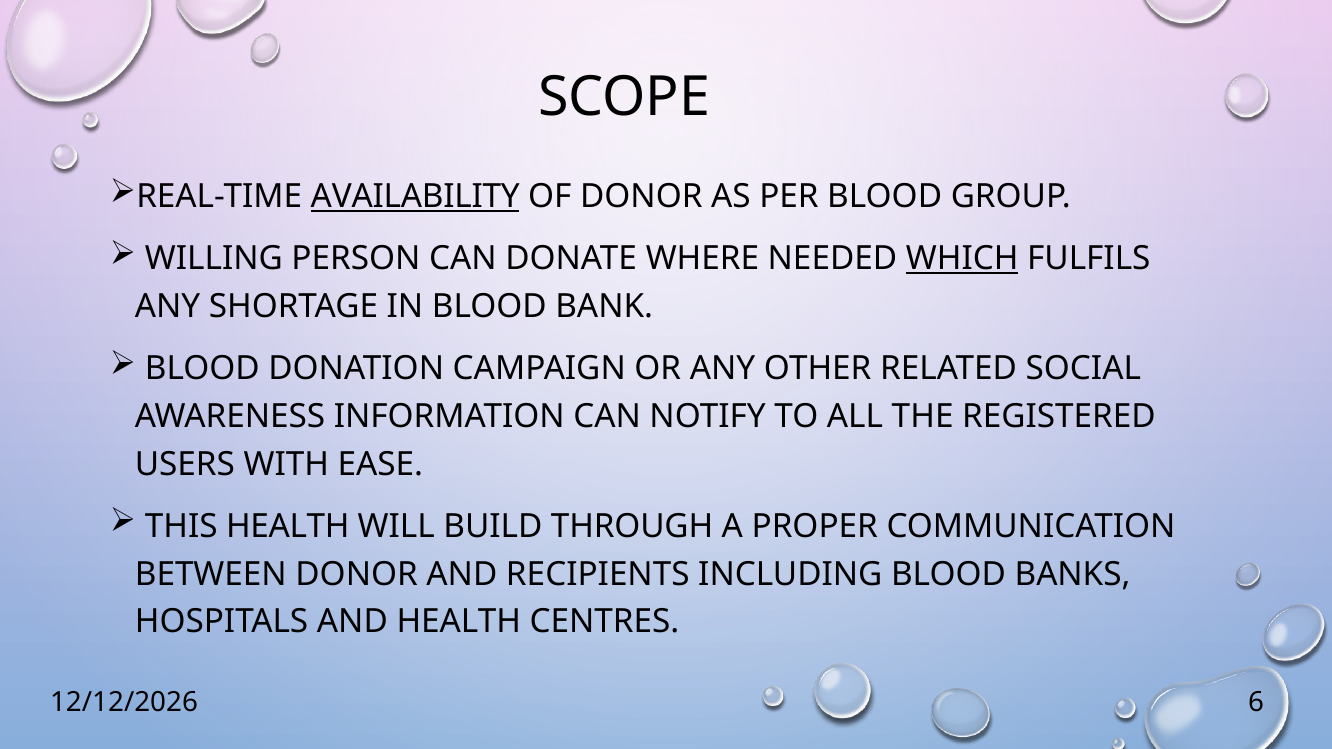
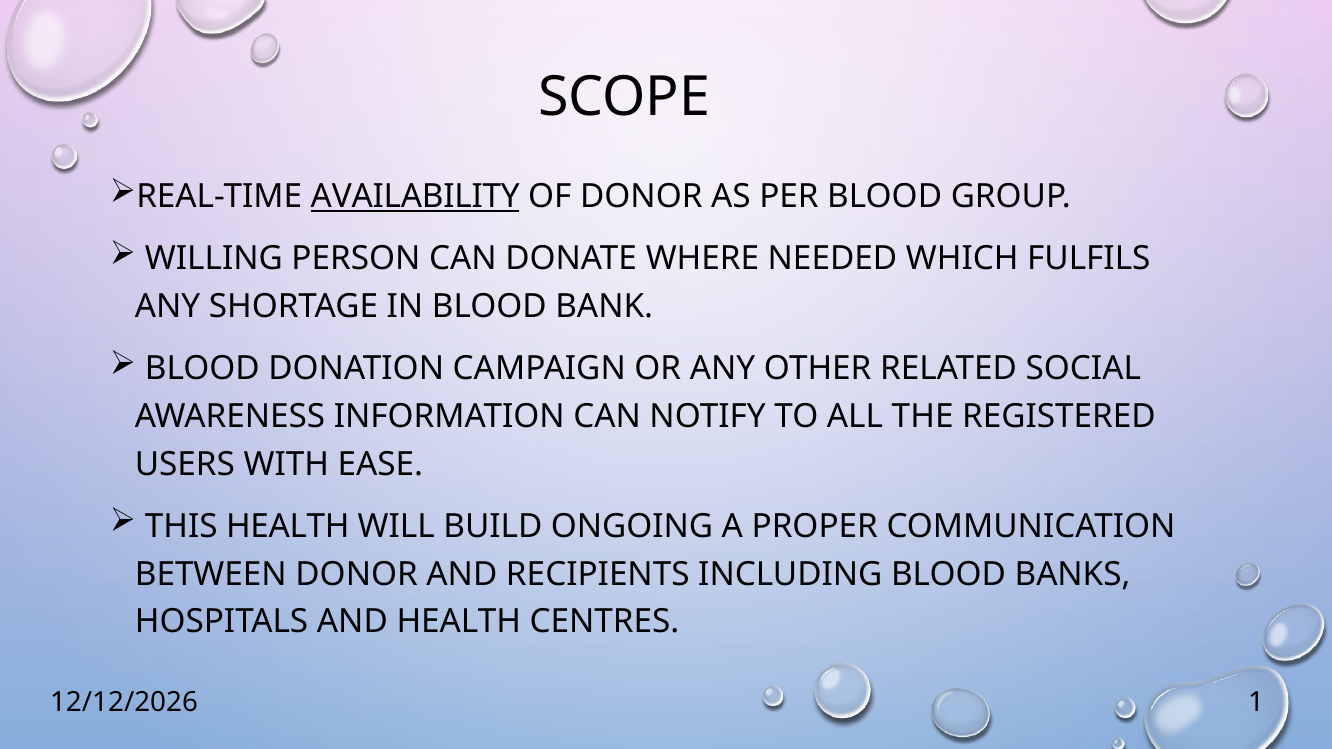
WHICH underline: present -> none (962, 259)
THROUGH: THROUGH -> ONGOING (632, 526)
6: 6 -> 1 (1256, 702)
